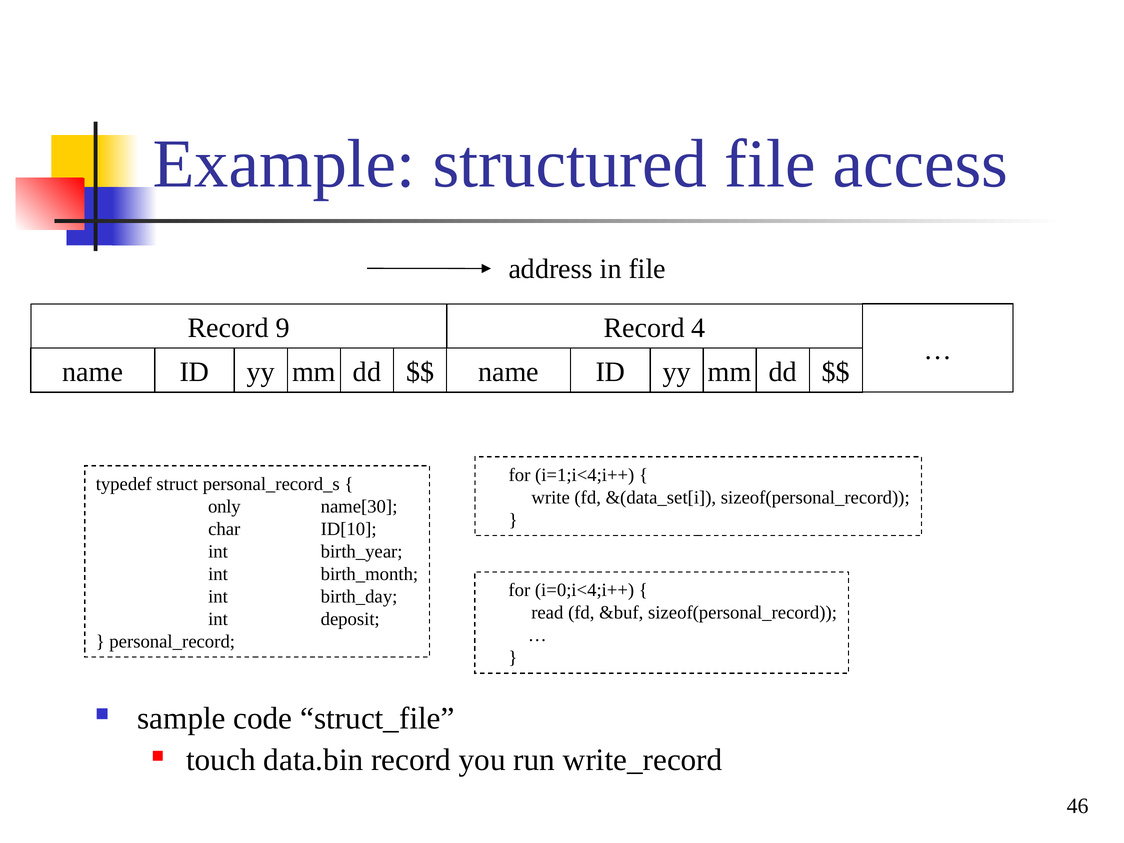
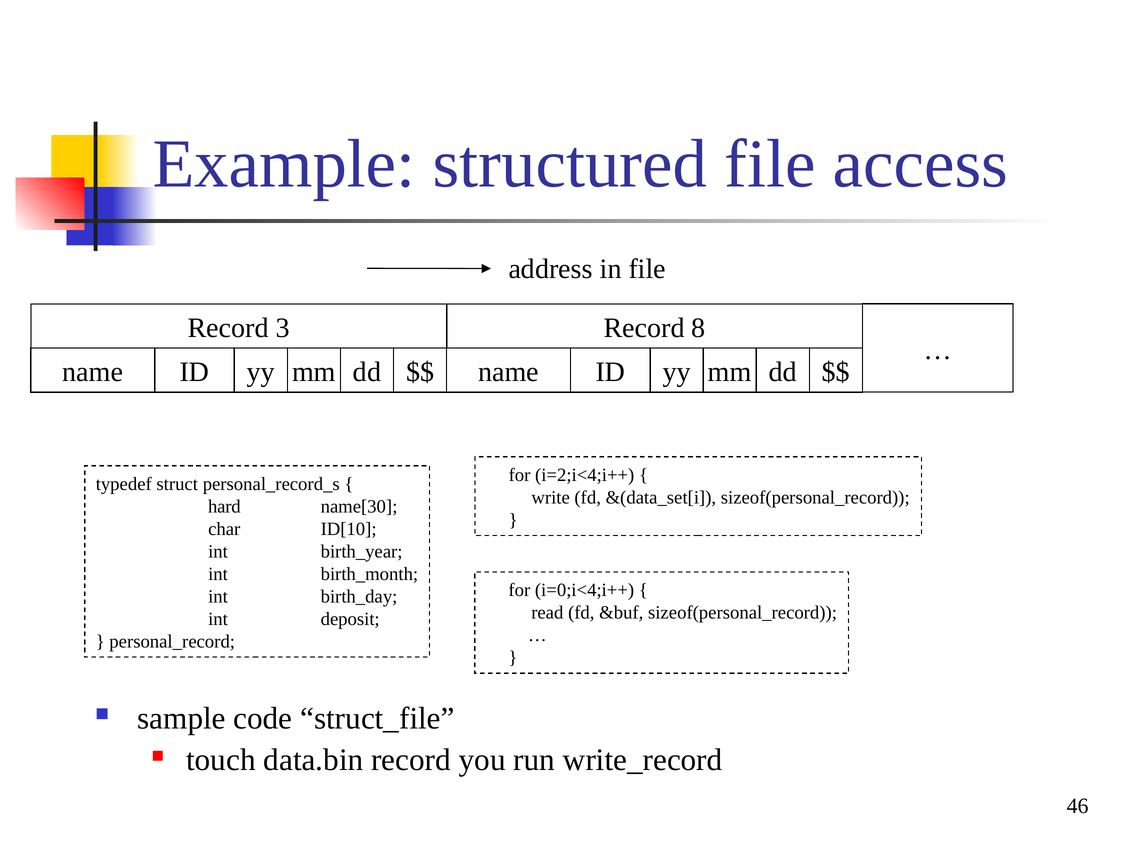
9: 9 -> 3 (283, 328)
4: 4 -> 8 (699, 328)
i=1;i<4;i++: i=1;i<4;i++ -> i=2;i<4;i++ (585, 475)
only: only -> hard (224, 507)
